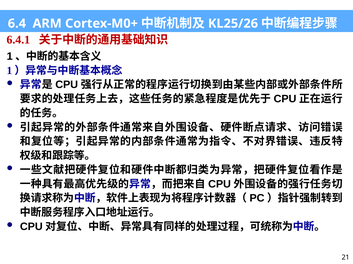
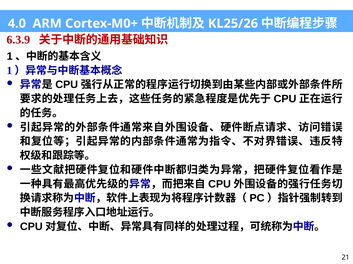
6.4: 6.4 -> 4.0 (17, 24)
6.4.1: 6.4.1 -> 6.3.9 (18, 40)
